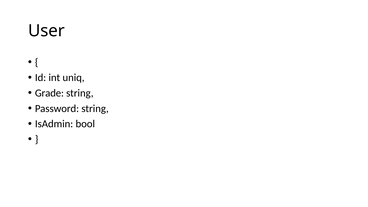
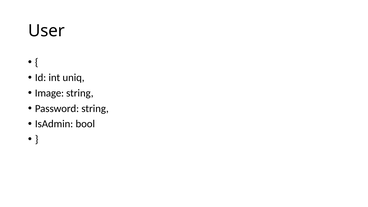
Grade: Grade -> Image (49, 93)
